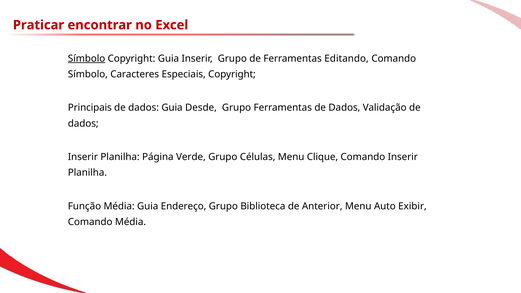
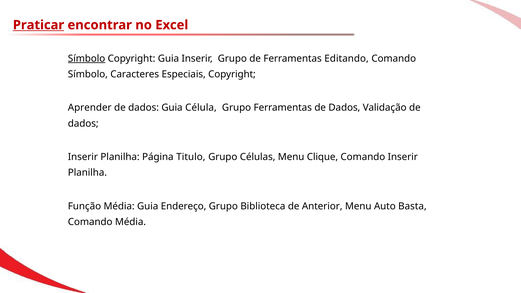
Praticar underline: none -> present (39, 25)
Principais: Principais -> Aprender (90, 108)
Desde: Desde -> Célula (201, 108)
Verde: Verde -> Titulo (191, 157)
Exibir: Exibir -> Basta (412, 206)
